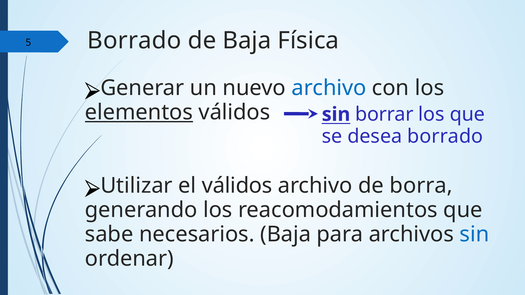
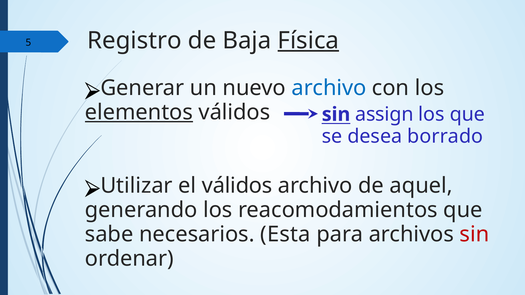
Borrado: Borrado -> Registro (134, 41)
Física underline: none -> present (308, 41)
borrar: borrar -> assign (384, 115)
borra: borra -> aquel (421, 186)
necesarios Baja: Baja -> Esta (285, 234)
sin colour: blue -> red (474, 234)
